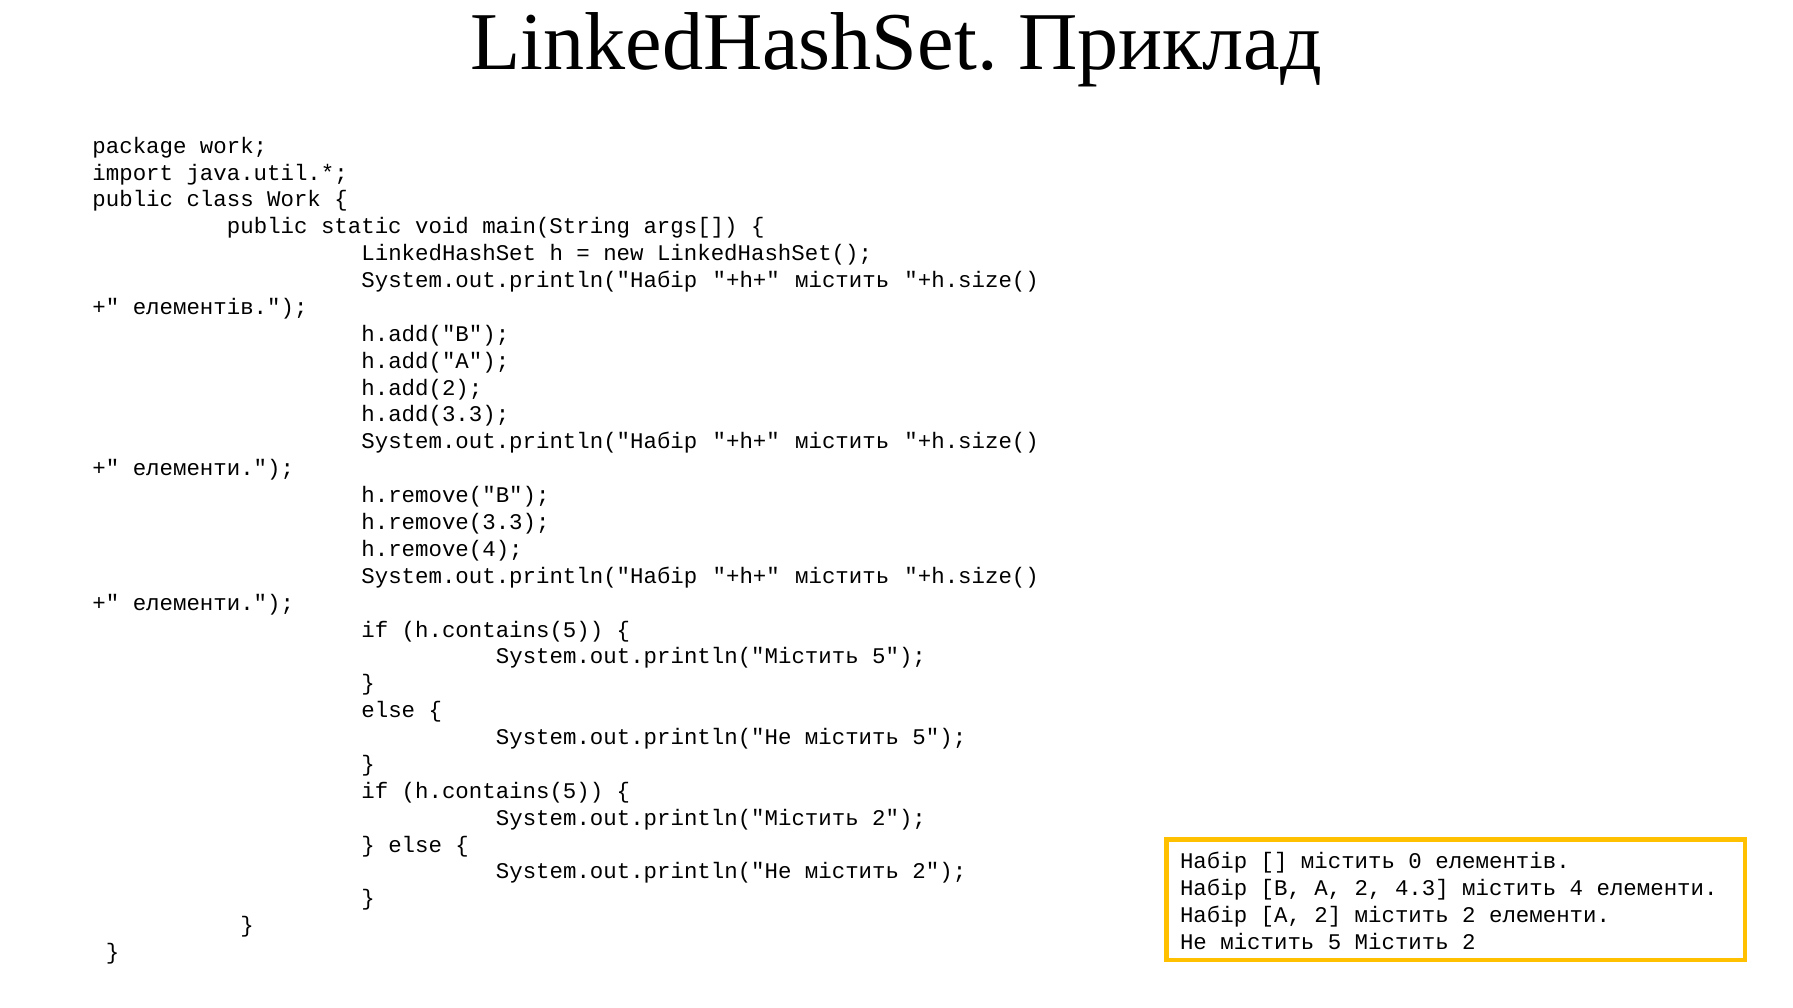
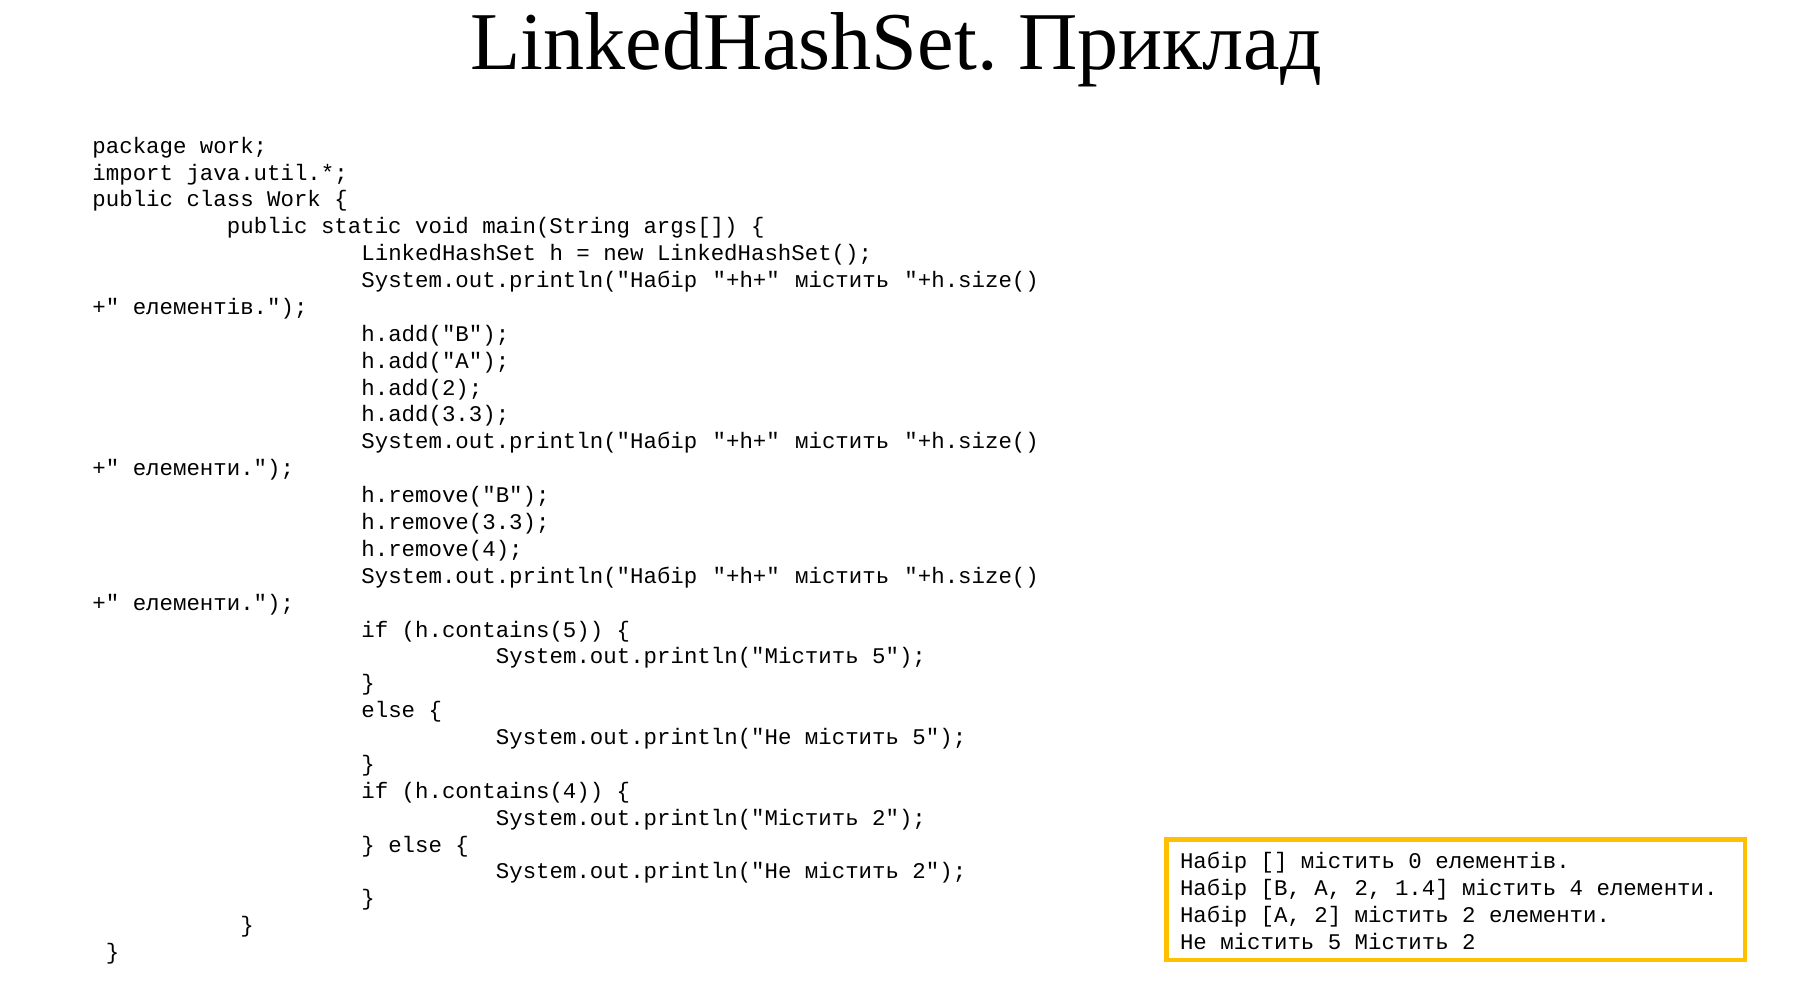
h.contains(5: h.contains(5 -> h.contains(4 (503, 791)
4.3: 4.3 -> 1.4 (1422, 888)
